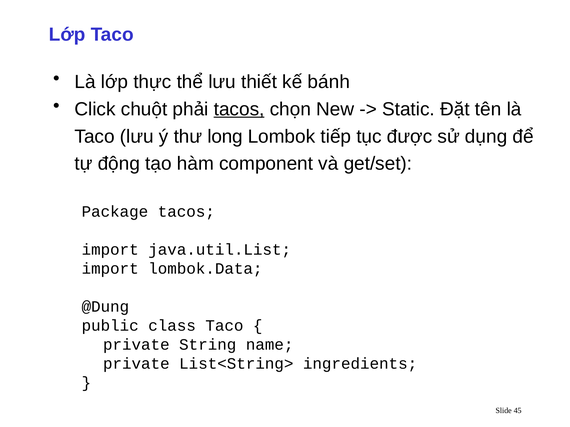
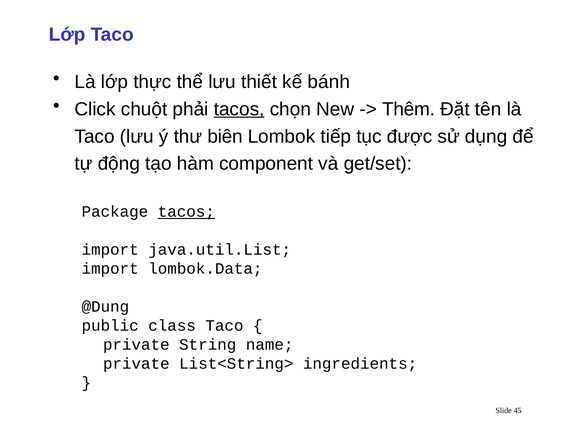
Static: Static -> Thêm (409, 109)
long: long -> biên (225, 137)
tacos underline: none -> present (186, 212)
